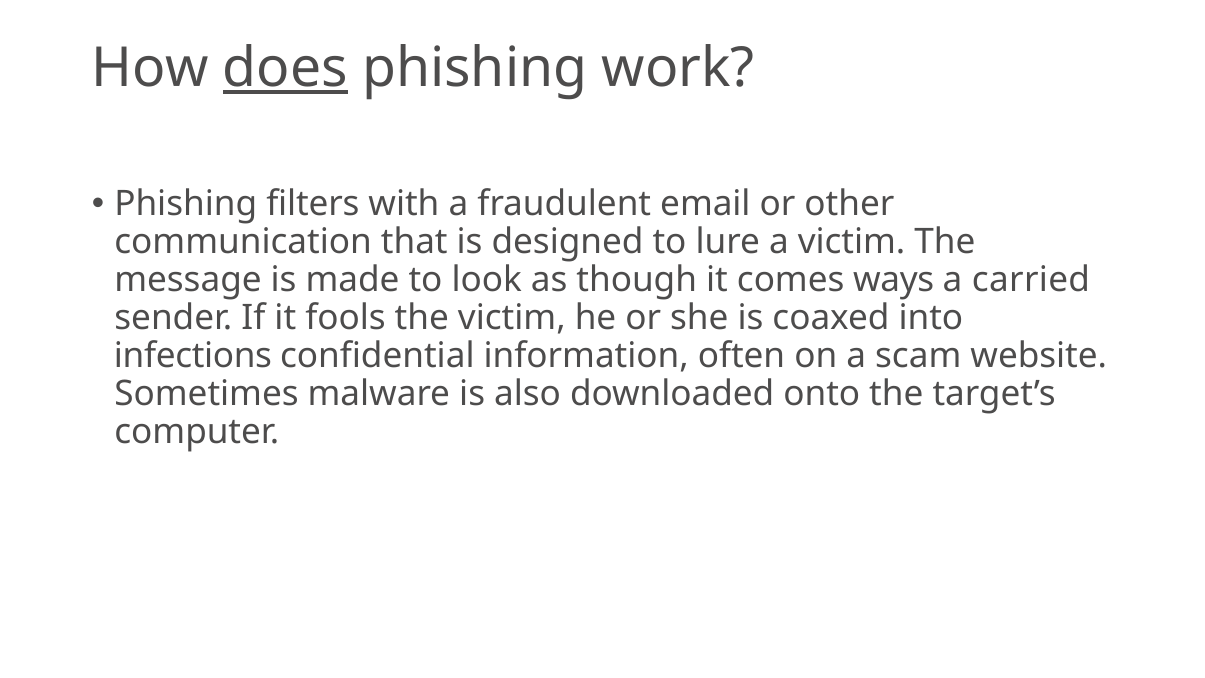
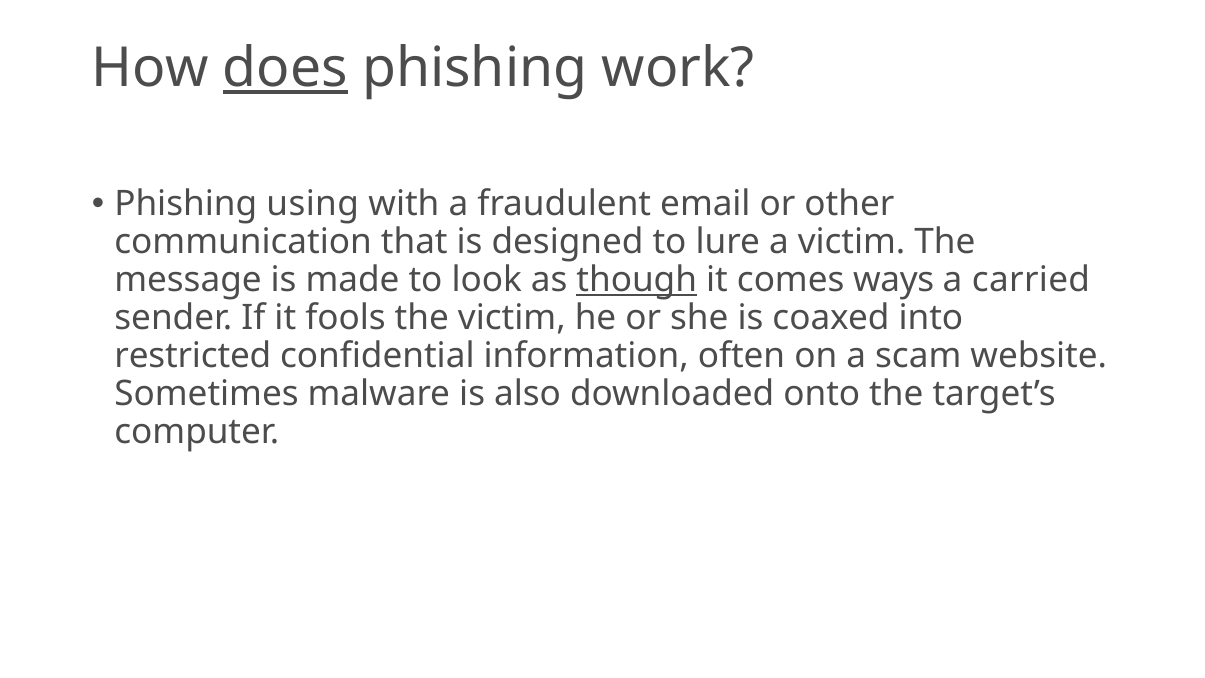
filters: filters -> using (313, 204)
though underline: none -> present (637, 280)
infections: infections -> restricted (193, 356)
